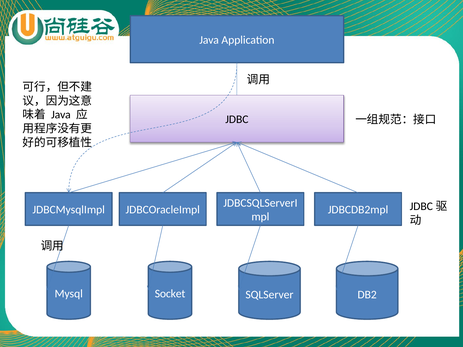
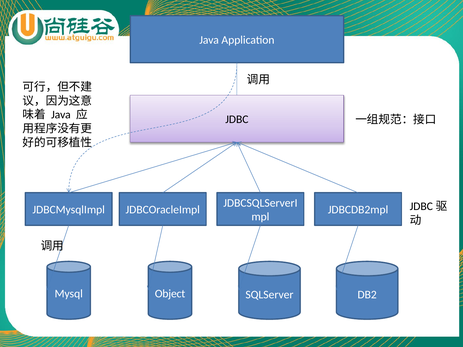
Socket: Socket -> Object (170, 294)
